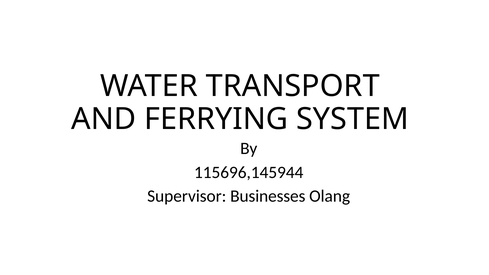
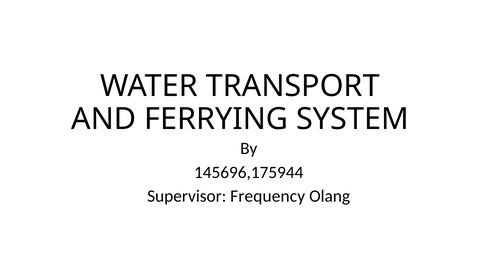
115696,145944: 115696,145944 -> 145696,175944 (249, 172)
Businesses: Businesses -> Frequency (268, 196)
